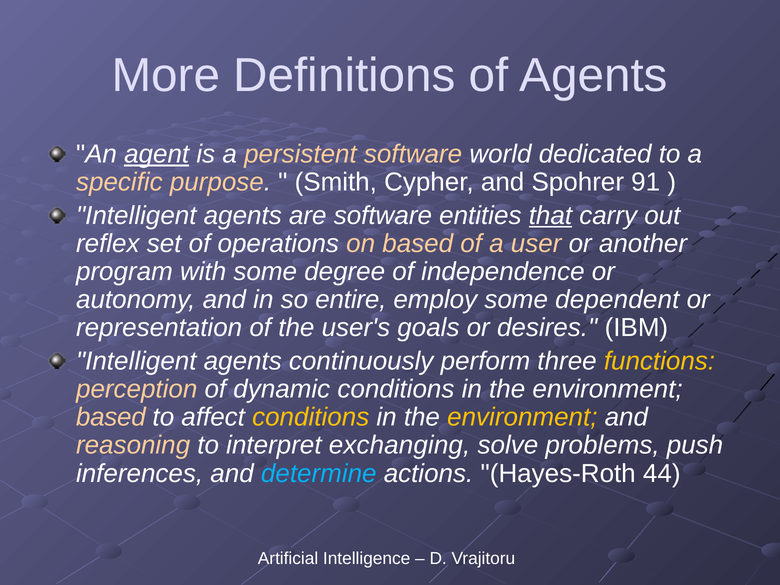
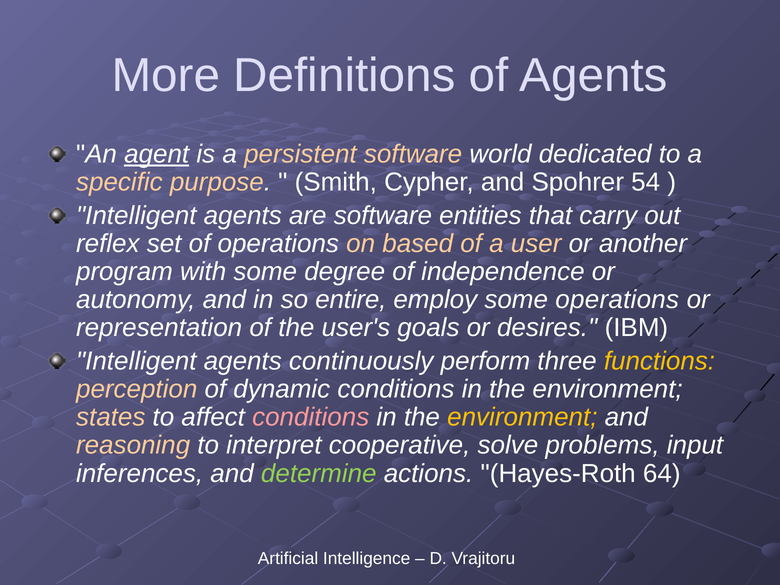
91: 91 -> 54 (646, 182)
that underline: present -> none (550, 216)
some dependent: dependent -> operations (617, 300)
based: based -> states (111, 417)
conditions colour: yellow -> pink (311, 417)
exchanging: exchanging -> cooperative (400, 445)
push: push -> input (695, 445)
determine colour: light blue -> light green (319, 473)
44: 44 -> 64 (662, 473)
